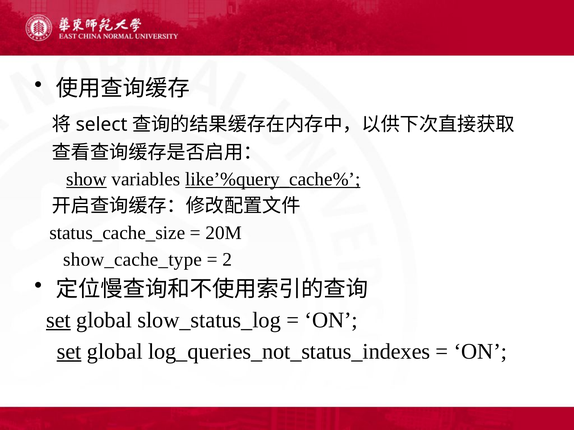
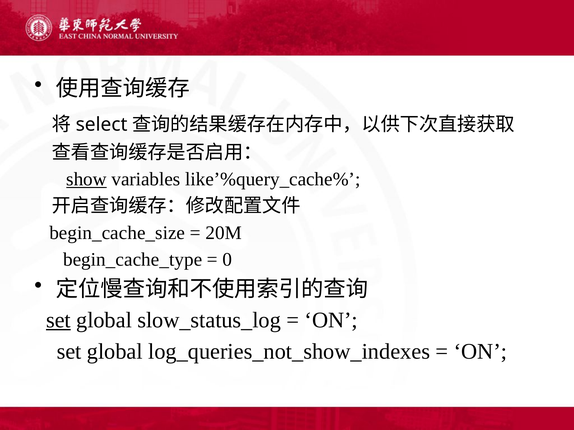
like’%query_cache% underline: present -> none (273, 179)
status_cache_size: status_cache_size -> begin_cache_size (117, 233)
show_cache_type: show_cache_type -> begin_cache_type (133, 260)
2: 2 -> 0 (227, 260)
set underline: present -> none (69, 352)
log_queries_not_status_indexes: log_queries_not_status_indexes -> log_queries_not_show_indexes (289, 352)
